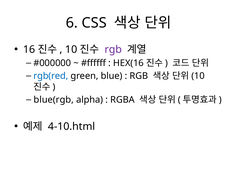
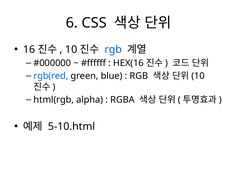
rgb colour: purple -> blue (113, 50)
blue(rgb: blue(rgb -> html(rgb (54, 100)
4-10.html: 4-10.html -> 5-10.html (72, 127)
